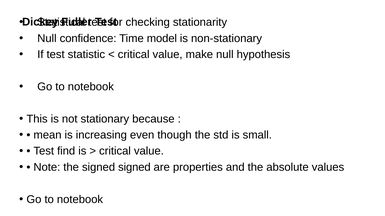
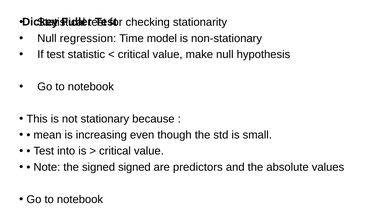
confidence: confidence -> regression (88, 38)
find: find -> into (66, 151)
properties: properties -> predictors (198, 168)
